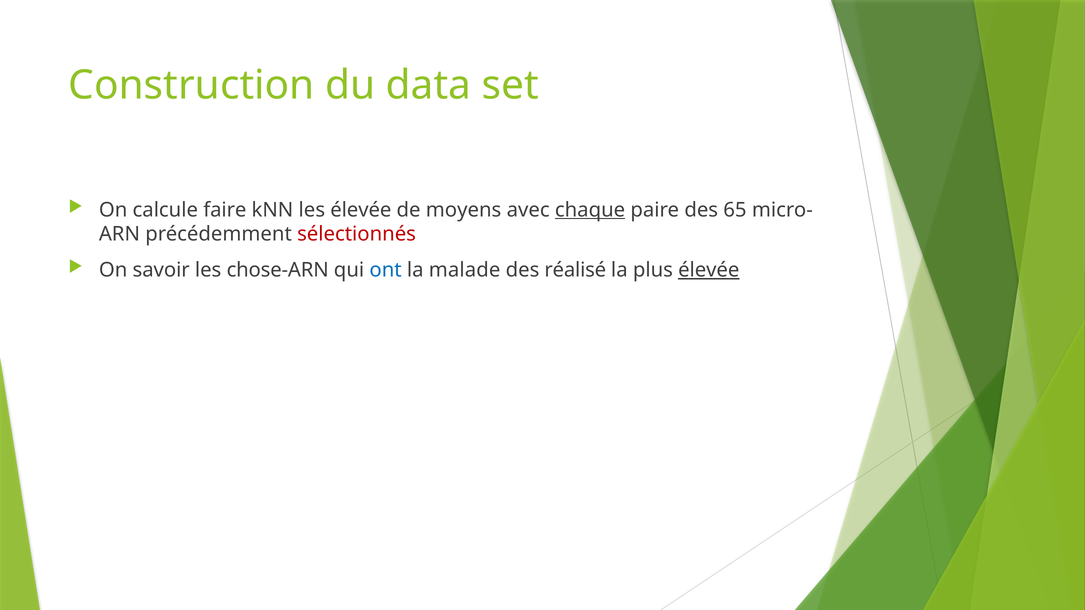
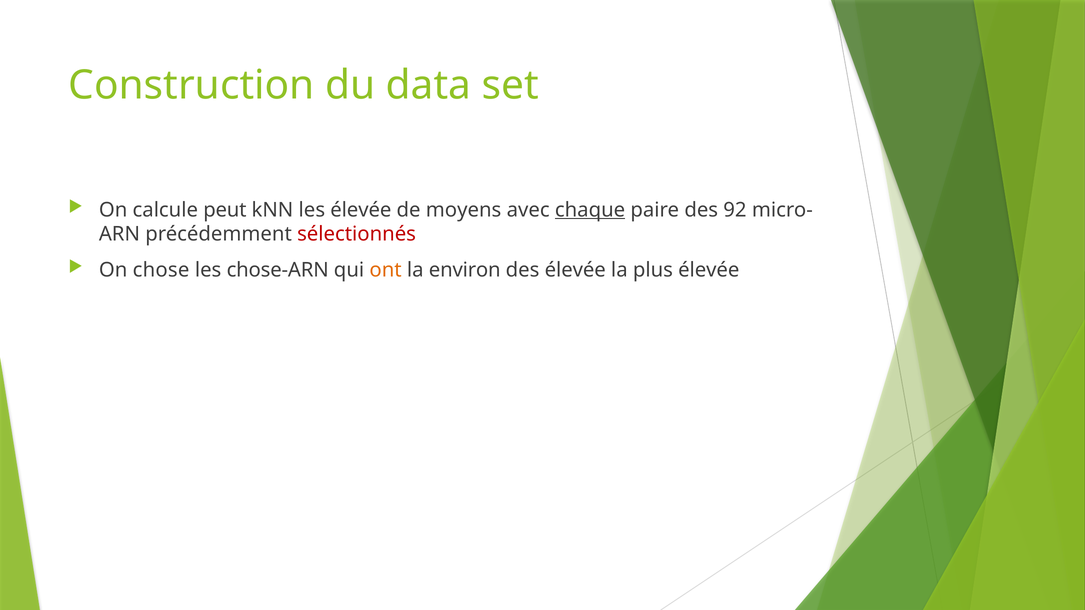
faire: faire -> peut (225, 210)
65: 65 -> 92 (735, 210)
savoir: savoir -> chose (161, 270)
ont colour: blue -> orange (386, 270)
malade: malade -> environ (465, 270)
des réalisé: réalisé -> élevée (575, 270)
élevée underline: present -> none (709, 270)
